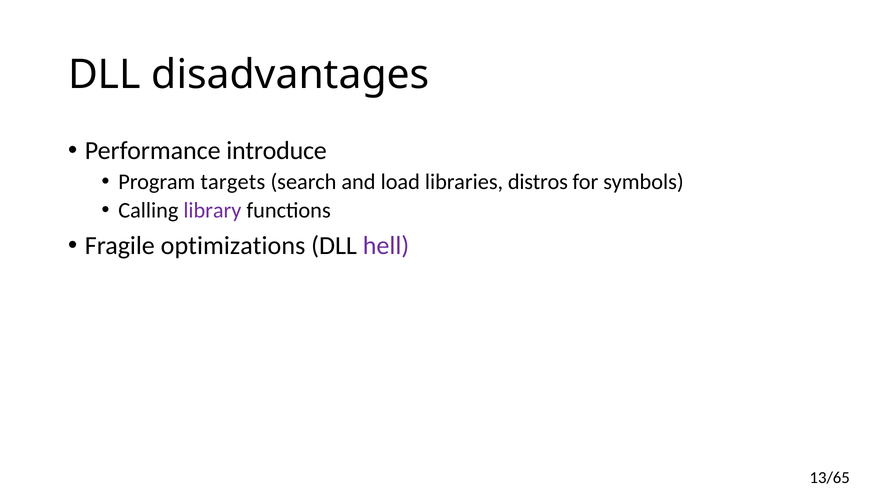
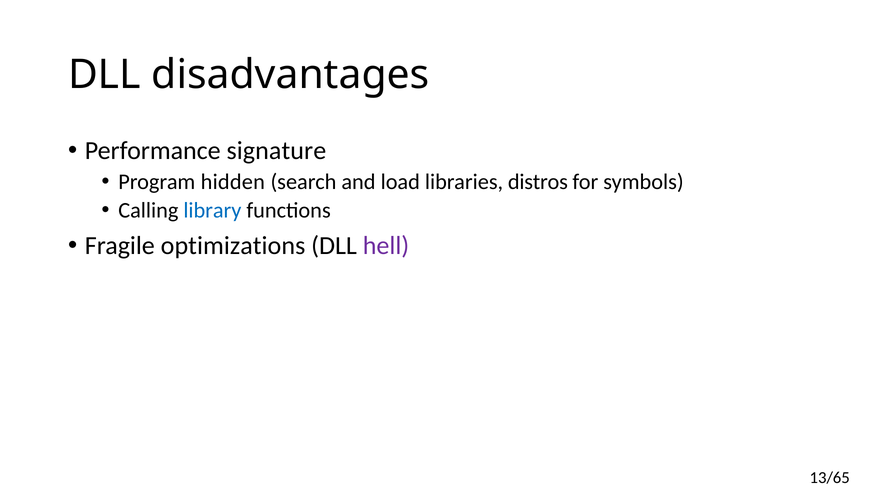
introduce: introduce -> signature (276, 151)
targets: targets -> hidden (233, 182)
library colour: purple -> blue (212, 211)
